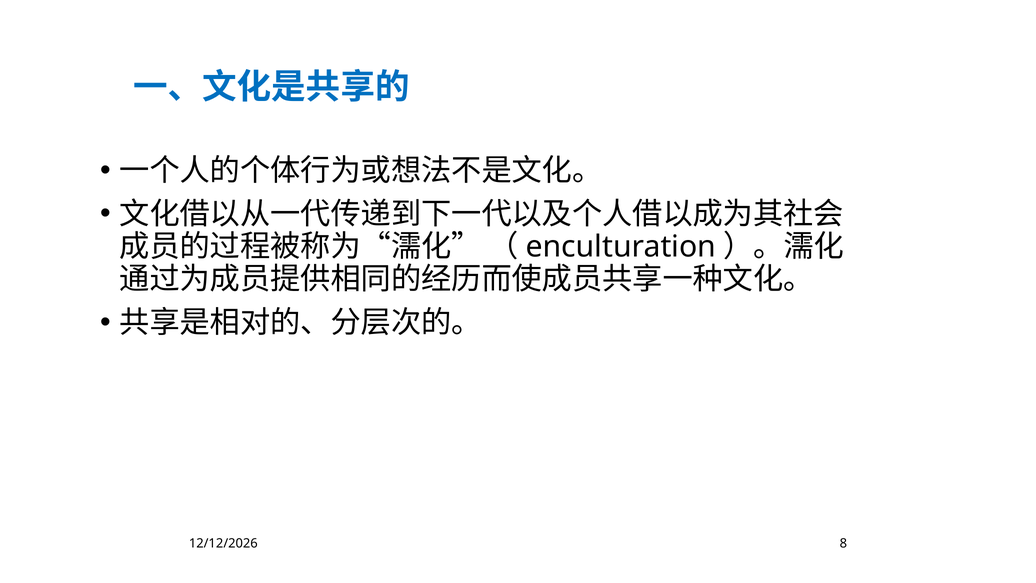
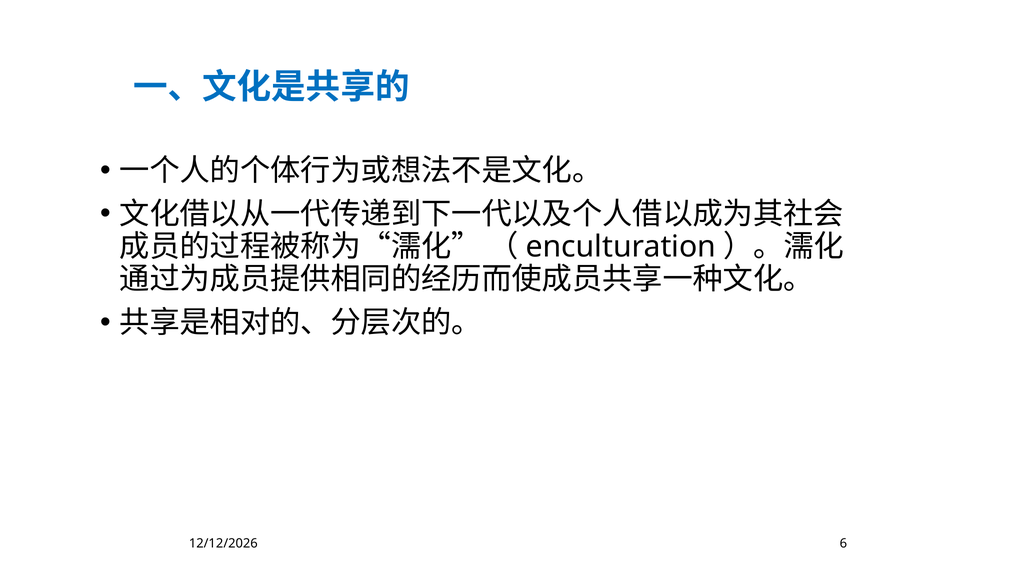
8: 8 -> 6 (843, 543)
